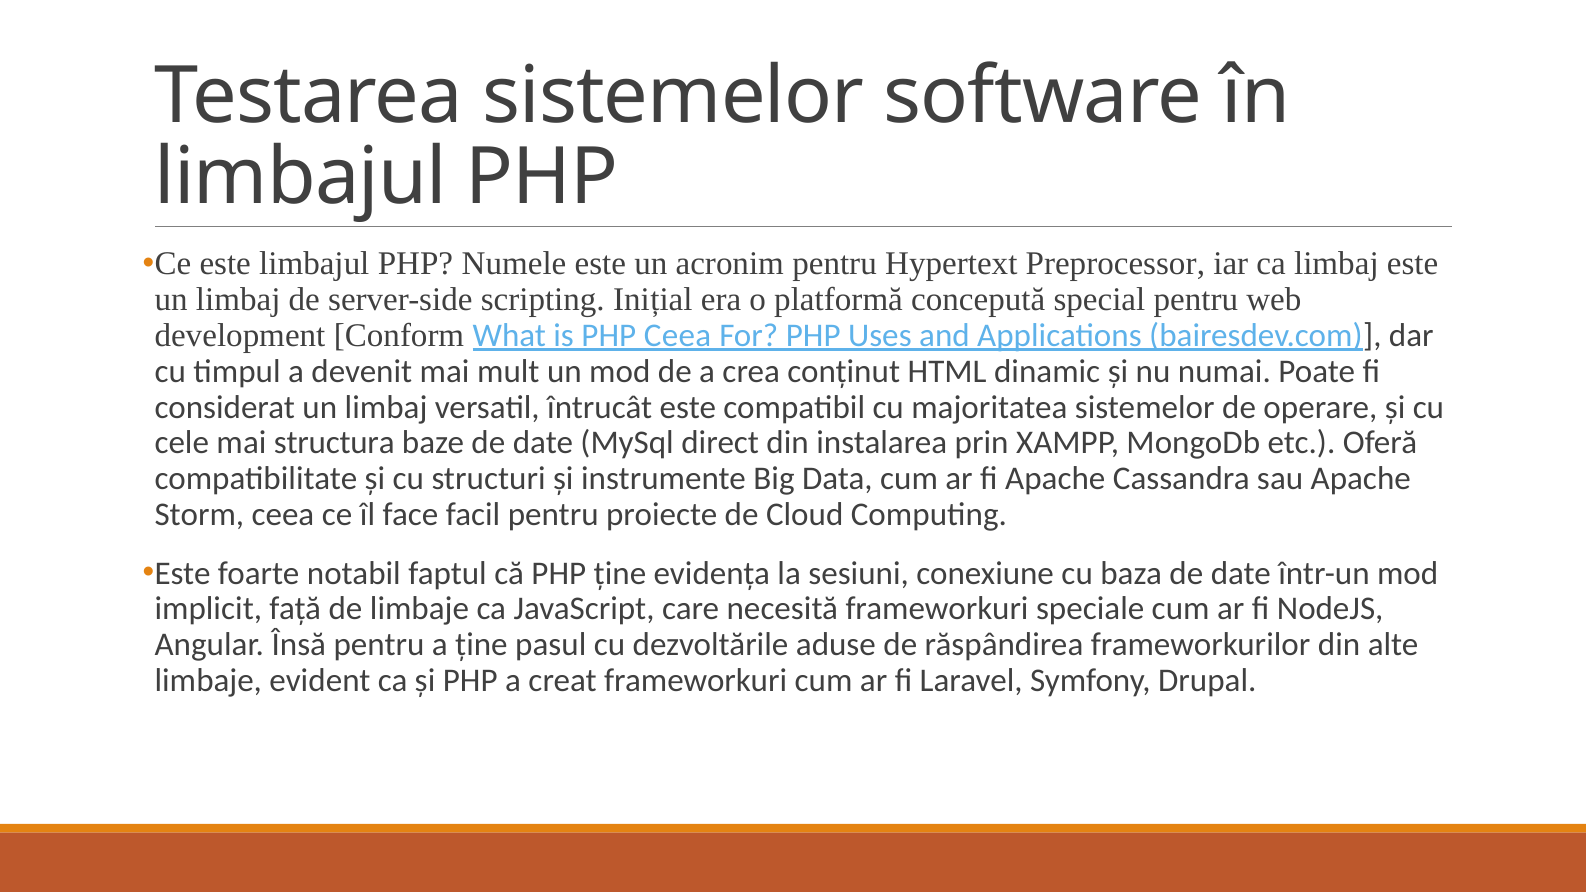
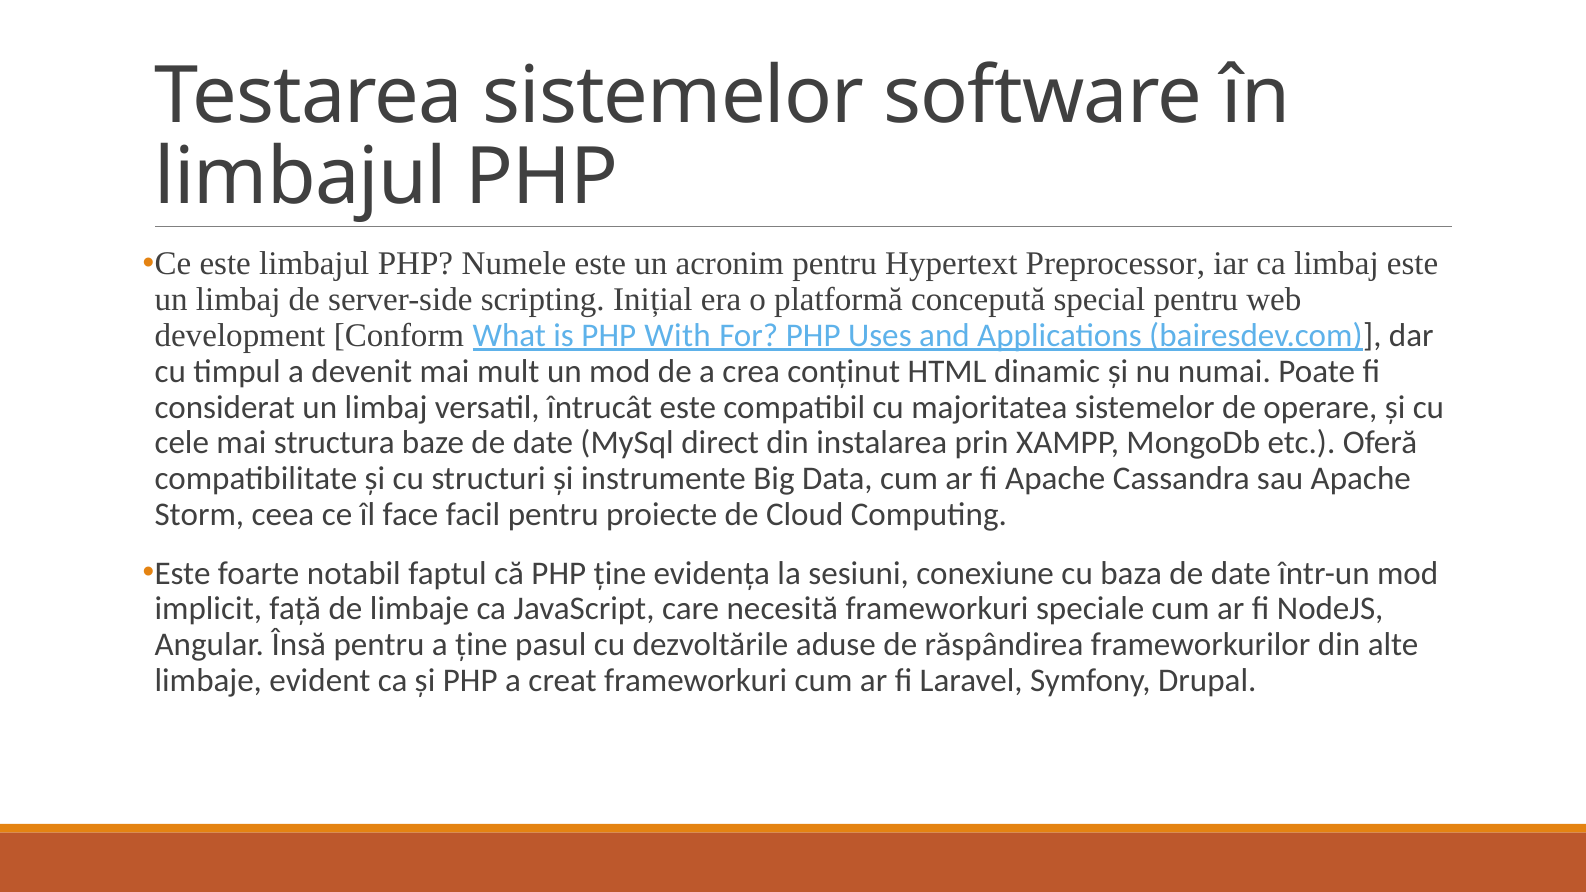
PHP Ceea: Ceea -> With (678, 336)
